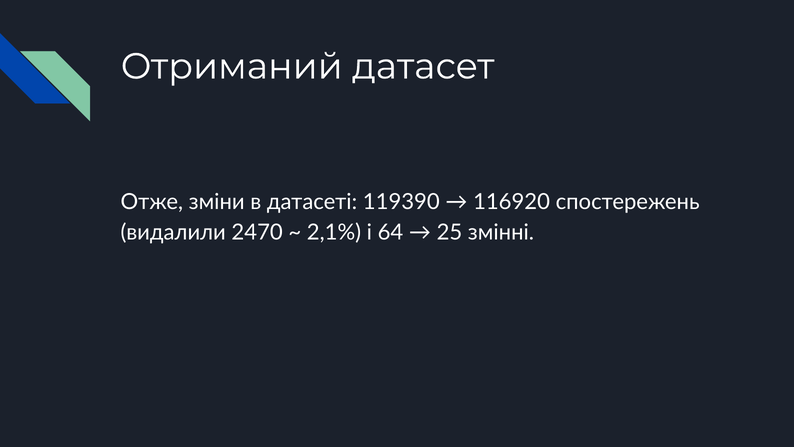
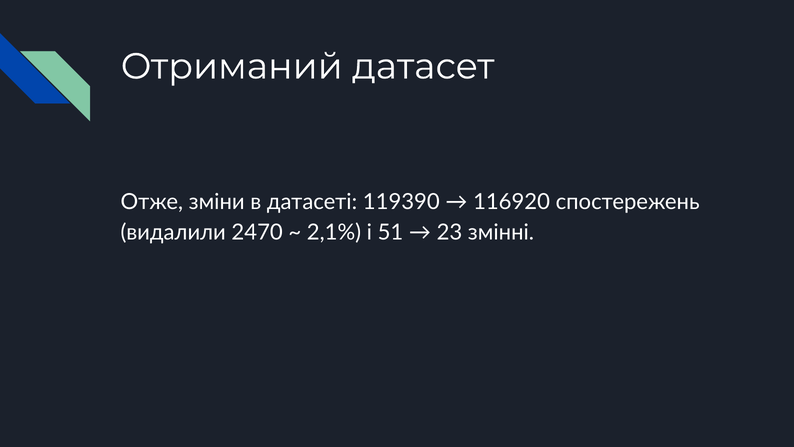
64: 64 -> 51 (390, 232)
25: 25 -> 23 (449, 232)
